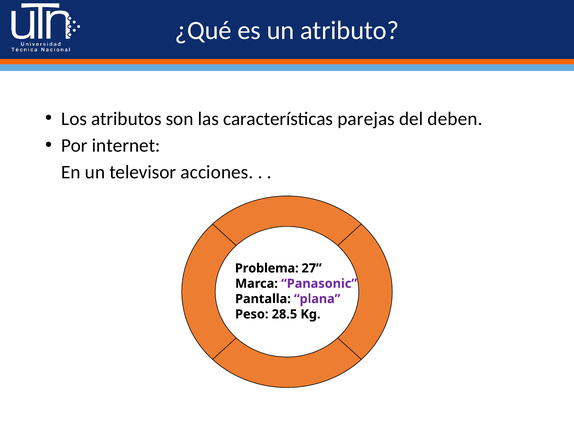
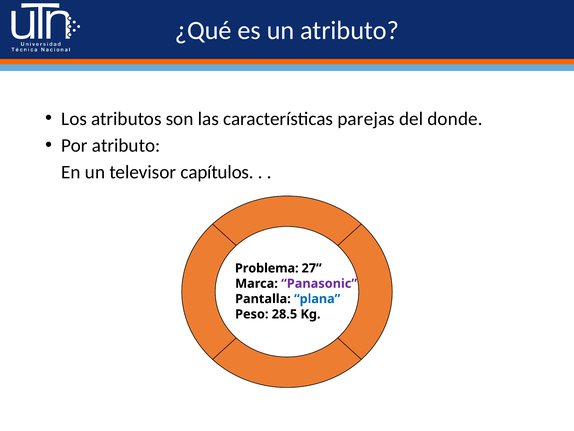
deben: deben -> donde (455, 119)
Por internet: internet -> atributo (126, 145)
acciones: acciones -> capítulos (217, 172)
plana colour: purple -> blue (317, 299)
